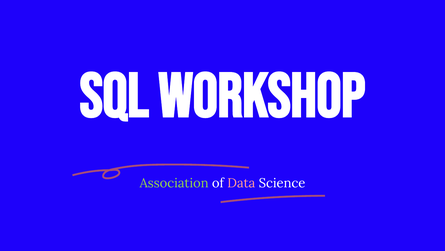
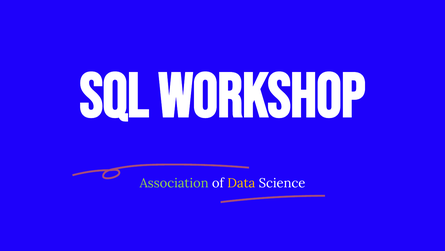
Data colour: pink -> yellow (241, 183)
